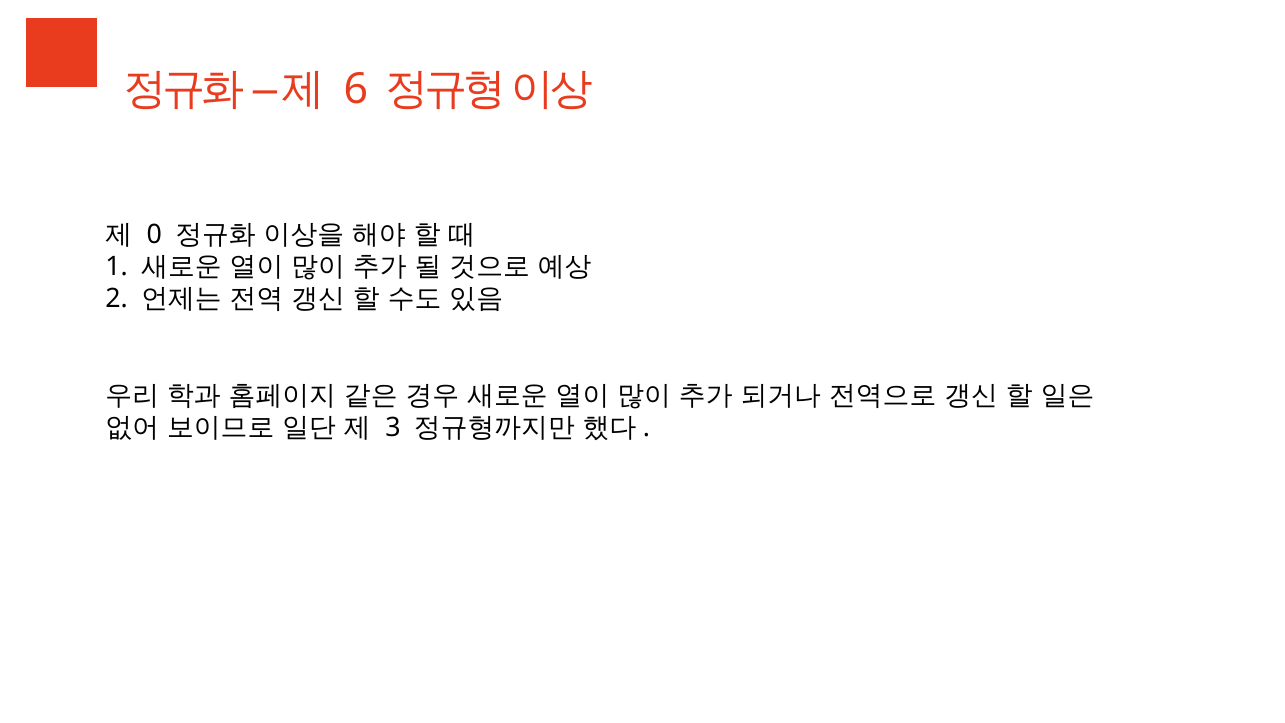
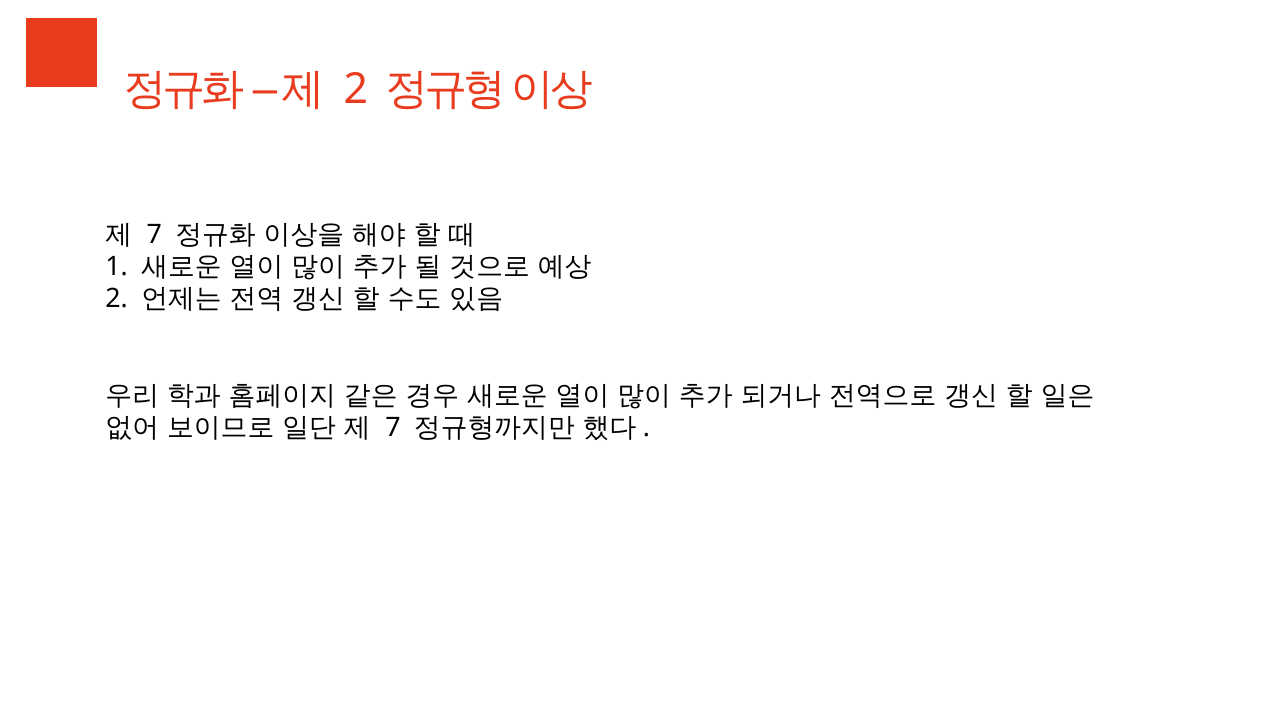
6: 6 -> 2 (356, 89)
0: 0 -> 7 (154, 234)
3: 3 -> 7 (393, 427)
